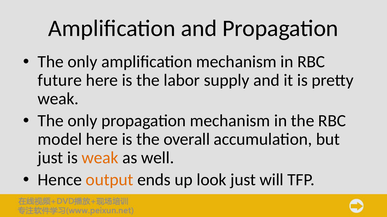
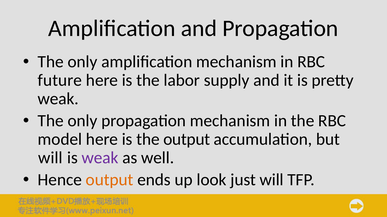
the overall: overall -> output (187, 140)
just: just -> will (50, 158)
weak colour: orange -> purple (100, 158)
